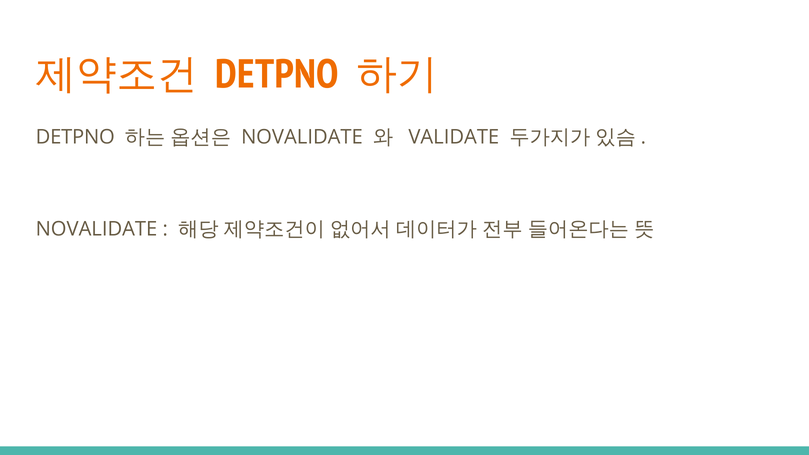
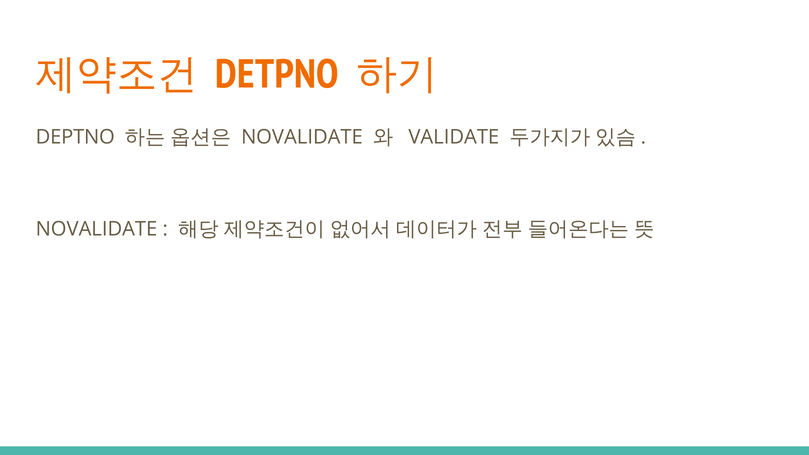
DETPNO: DETPNO -> DEPTNO (75, 137)
